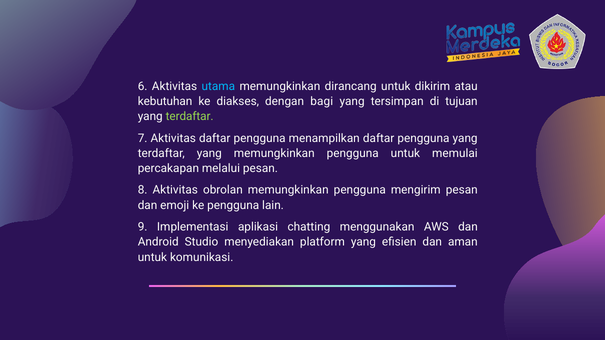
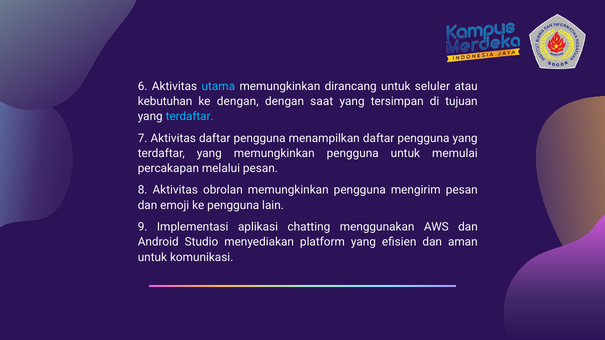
dikirim: dikirim -> seluler (432, 86)
ke diakses: diakses -> dengan (238, 101)
bagi: bagi -> saat (322, 101)
terdaftar colour: light green -> light blue (190, 116)
